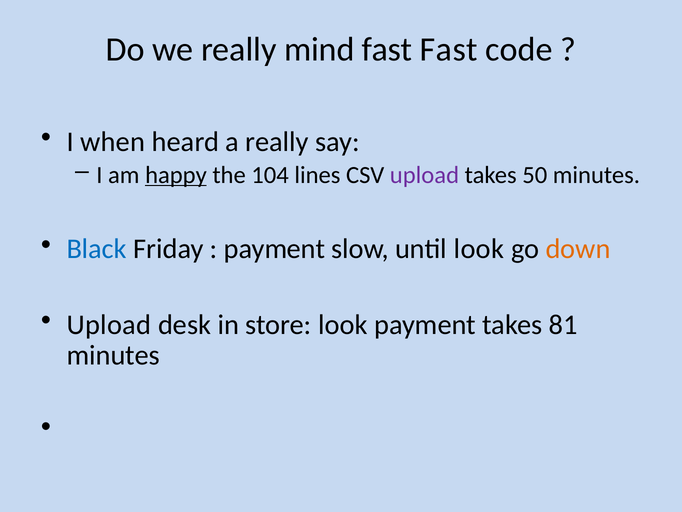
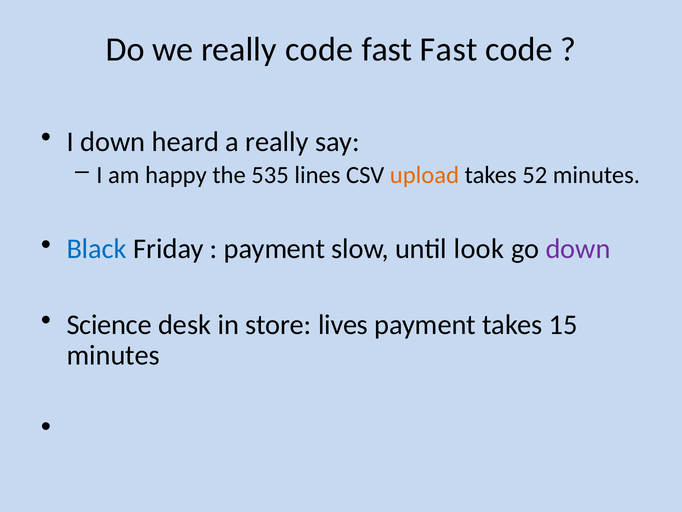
really mind: mind -> code (319, 50)
I when: when -> down (113, 142)
happy underline: present -> none (176, 175)
104: 104 -> 535 (270, 175)
upload colour: purple -> orange (424, 175)
50: 50 -> 52 (535, 175)
down colour: orange -> purple (578, 249)
Upload: Upload -> Science (109, 325)
store look: look -> lives (343, 325)
81: 81 -> 15 (563, 325)
